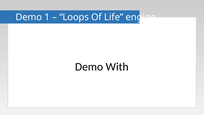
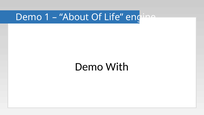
Loops: Loops -> About (74, 17)
